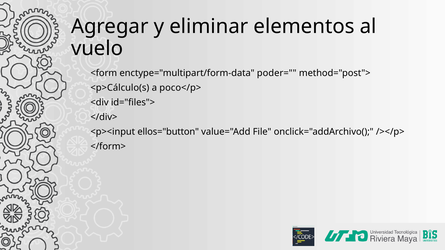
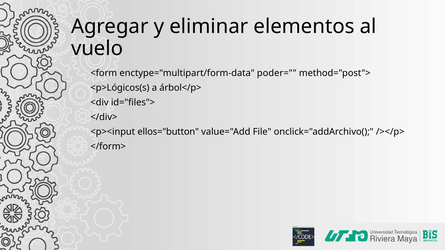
<p>Cálculo(s: <p>Cálculo(s -> <p>Lógicos(s (120, 88)
poco</p>: poco</p> -> árbol</p> (180, 88)
